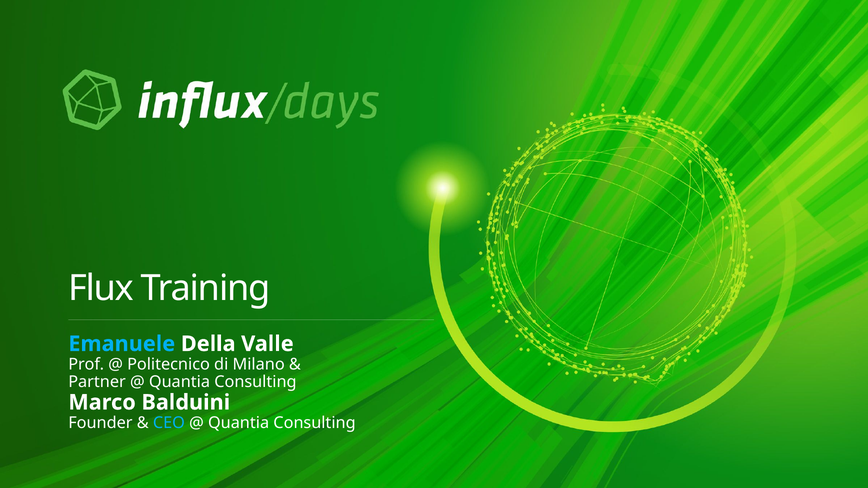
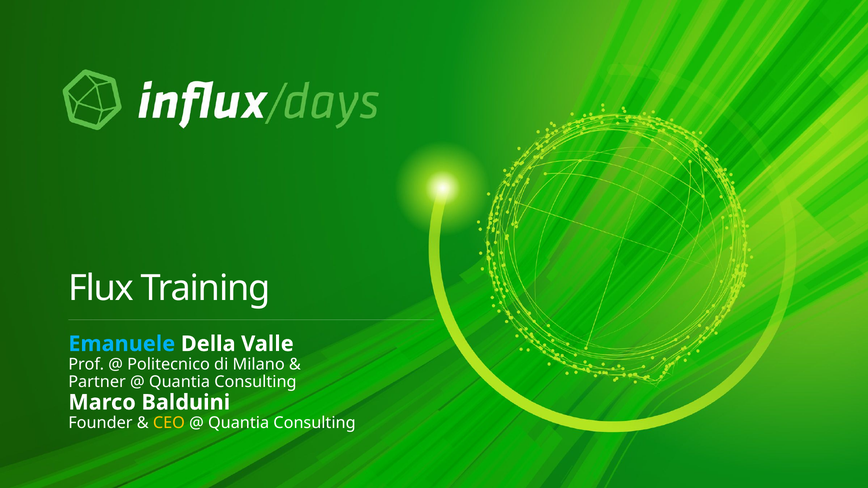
CEO colour: light blue -> yellow (169, 423)
